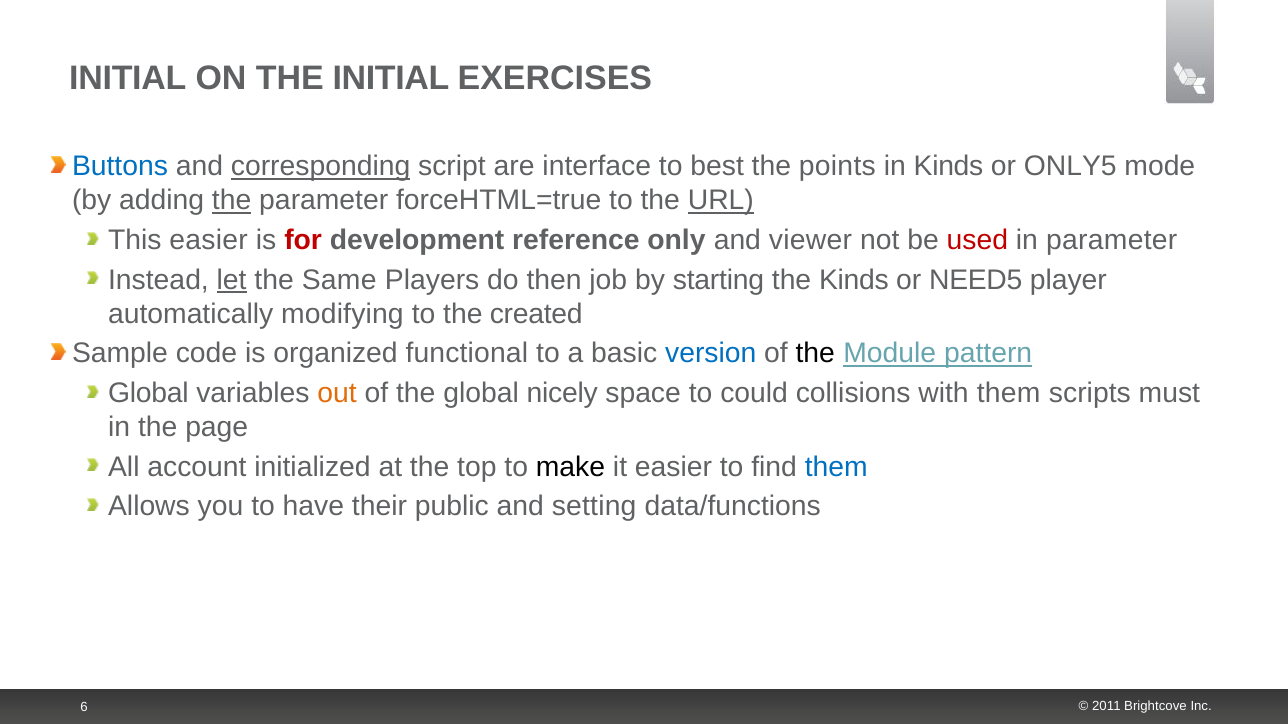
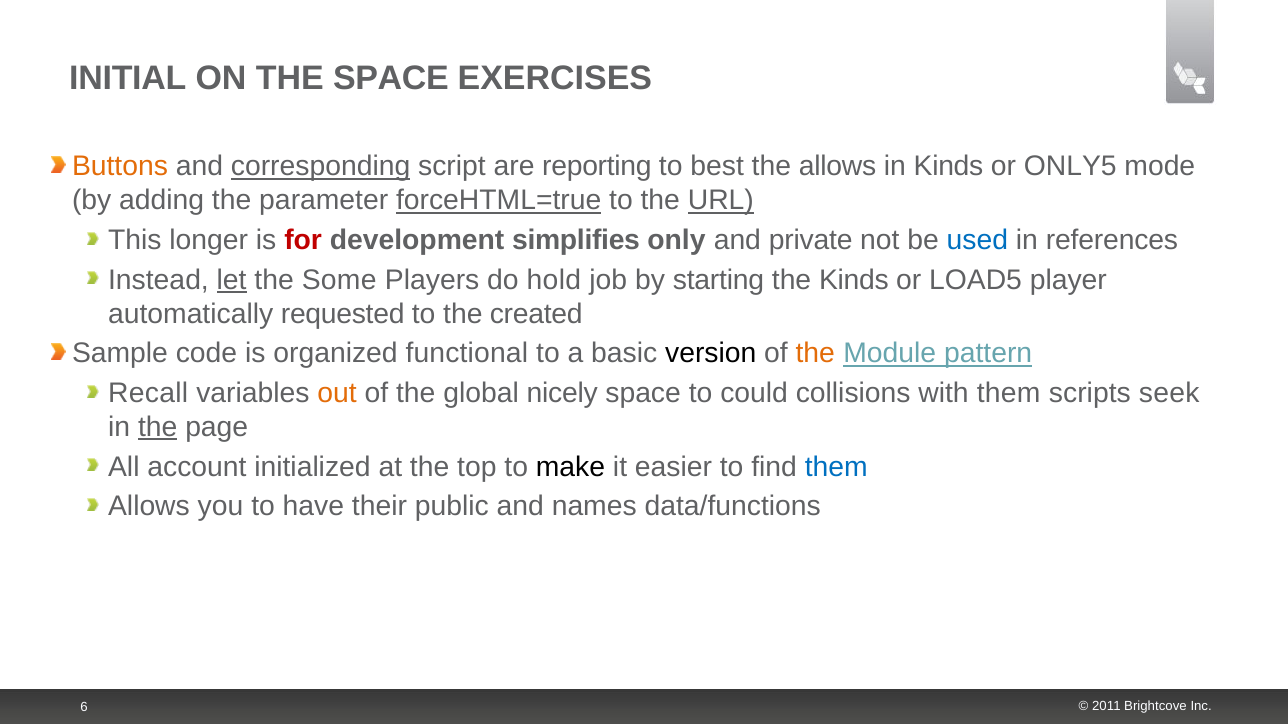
THE INITIAL: INITIAL -> SPACE (391, 79)
Buttons colour: blue -> orange (120, 167)
interface: interface -> reporting (597, 167)
the points: points -> allows (838, 167)
the underline: present -> none (232, 201)
forceHTML=true underline: none -> present (499, 201)
This easier: easier -> longer (209, 240)
reference: reference -> simplifies (576, 240)
viewer: viewer -> private (811, 240)
used colour: red -> blue (977, 240)
in parameter: parameter -> references (1112, 240)
Same: Same -> Some (339, 280)
then: then -> hold (554, 280)
NEED5: NEED5 -> LOAD5 (976, 280)
modifying: modifying -> requested (343, 314)
version colour: blue -> black (711, 354)
the colour: black -> orange (815, 354)
Global: Global -> Recall (148, 393)
must: must -> seek (1169, 393)
the underline: none -> present (158, 427)
setting: setting -> names (594, 507)
